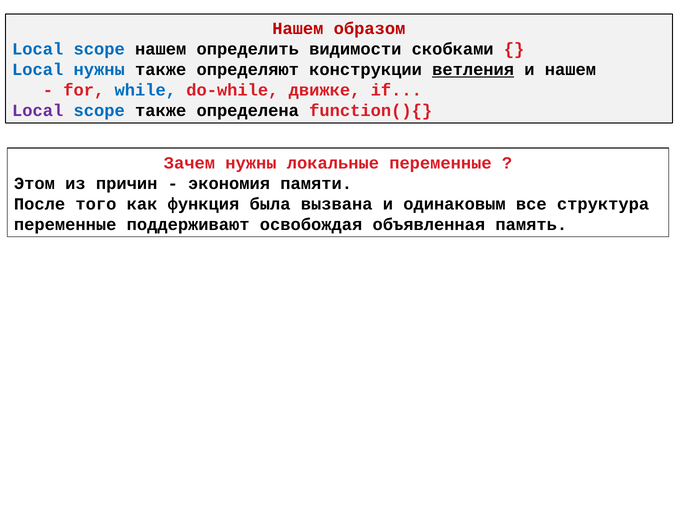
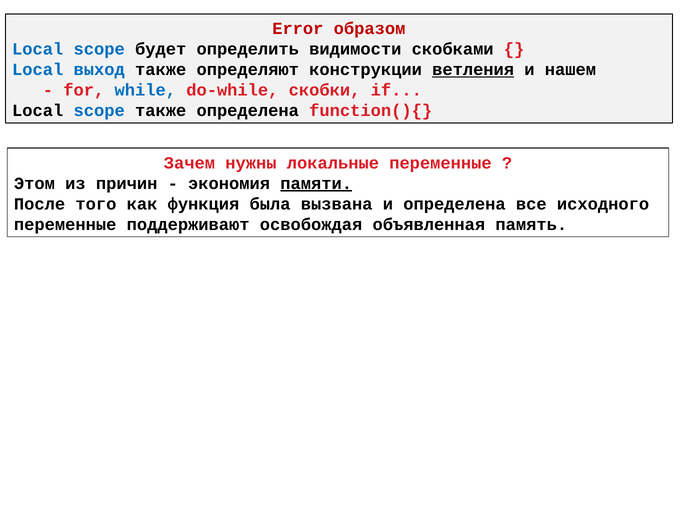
Нашем: Нашем -> Error (298, 29)
scope нашем: нашем -> будет (161, 49)
Local нужны: нужны -> выход (99, 70)
движке: движке -> скобки (325, 90)
Local colour: purple -> black (38, 111)
памяти underline: none -> present (316, 184)
и одинаковым: одинаковым -> определена (454, 204)
структура: структура -> исходного (603, 204)
